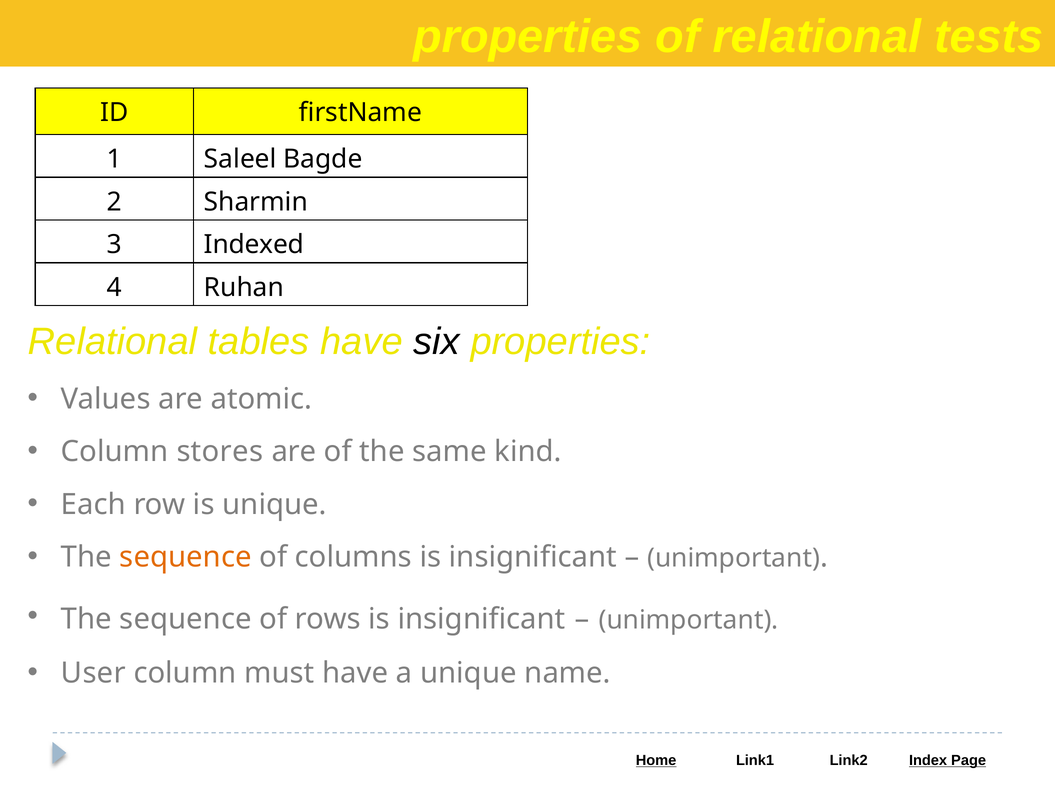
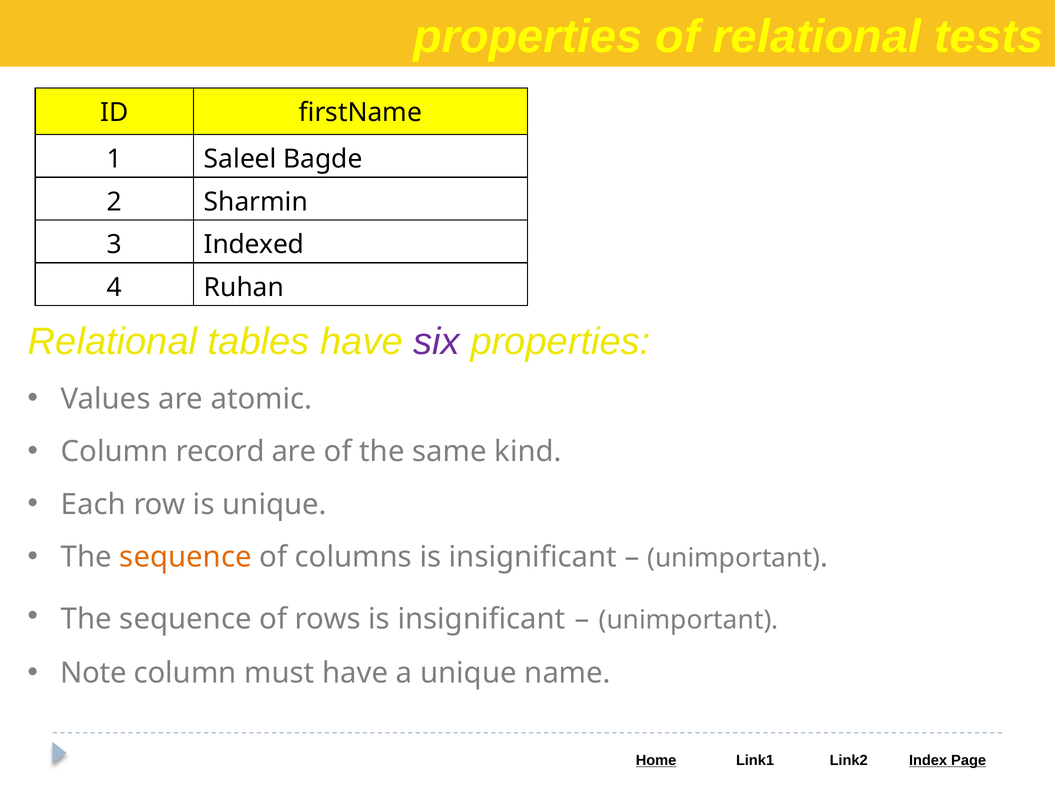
six colour: black -> purple (437, 342)
stores: stores -> record (220, 452)
User: User -> Note (94, 673)
